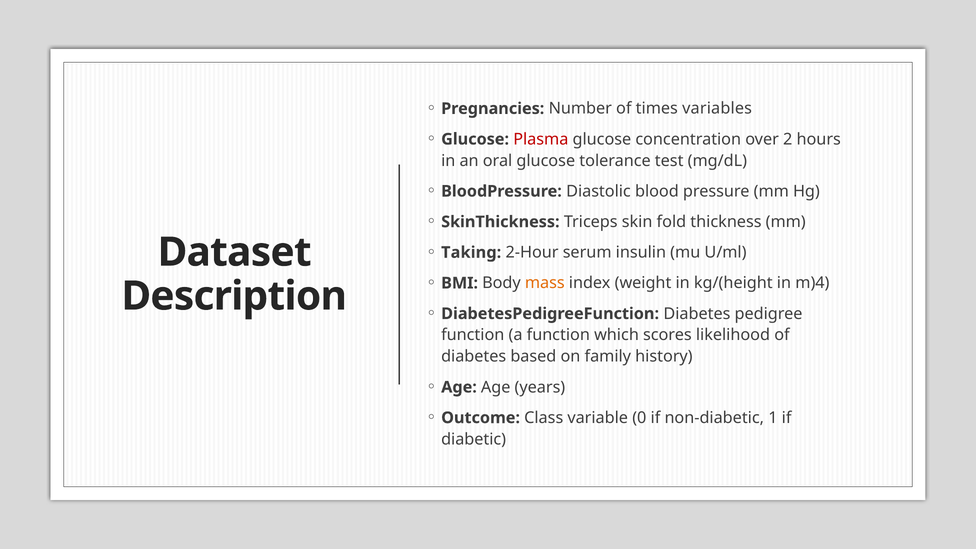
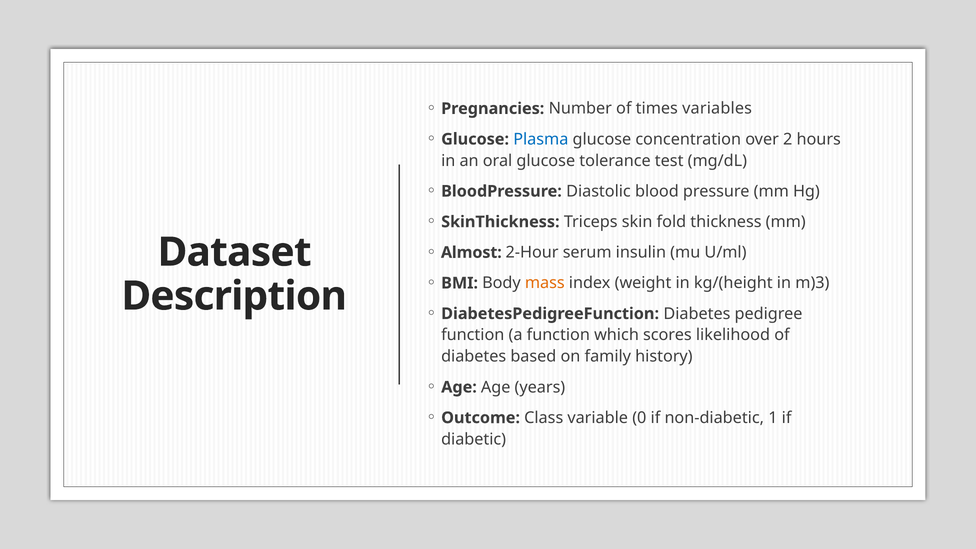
Plasma colour: red -> blue (541, 139)
Taking: Taking -> Almost (471, 252)
m)4: m)4 -> m)3 (812, 283)
